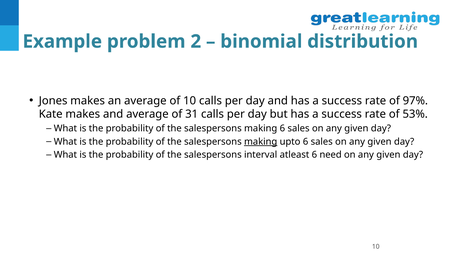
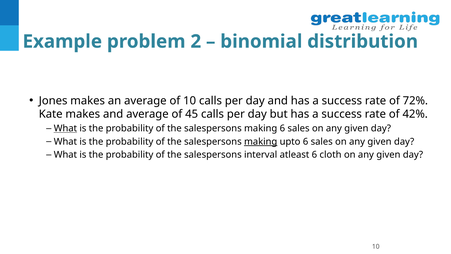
97%: 97% -> 72% (415, 101)
31: 31 -> 45 (192, 114)
53%: 53% -> 42% (415, 114)
What underline: none -> present (65, 128)
need: need -> cloth (331, 155)
